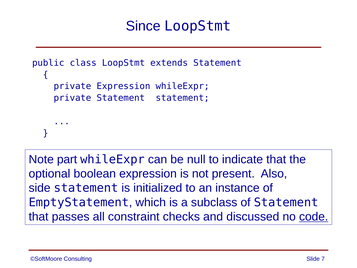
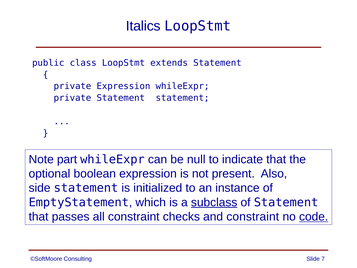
Since: Since -> Italics (143, 26)
subclass underline: none -> present (214, 202)
and discussed: discussed -> constraint (253, 216)
